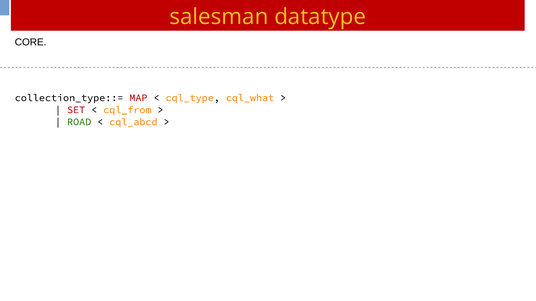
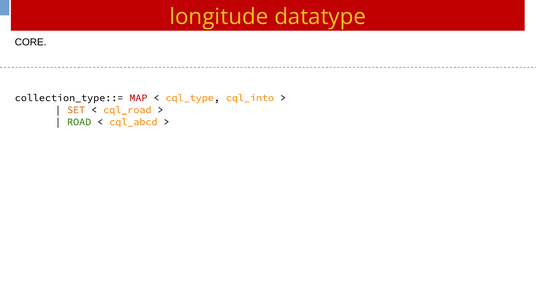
salesman: salesman -> longitude (219, 17)
cql_what: cql_what -> cql_into (250, 98)
SET colour: red -> orange (76, 110)
cql_from: cql_from -> cql_road (127, 110)
